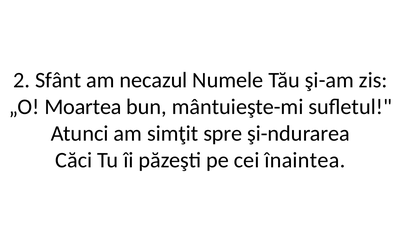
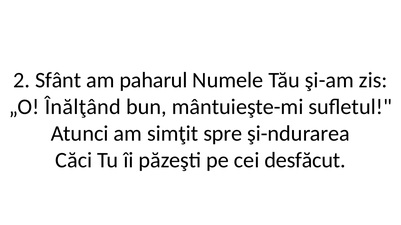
necazul: necazul -> paharul (154, 80)
Moartea: Moartea -> Înălţând (83, 107)
înaintea: înaintea -> desfăcut (305, 160)
